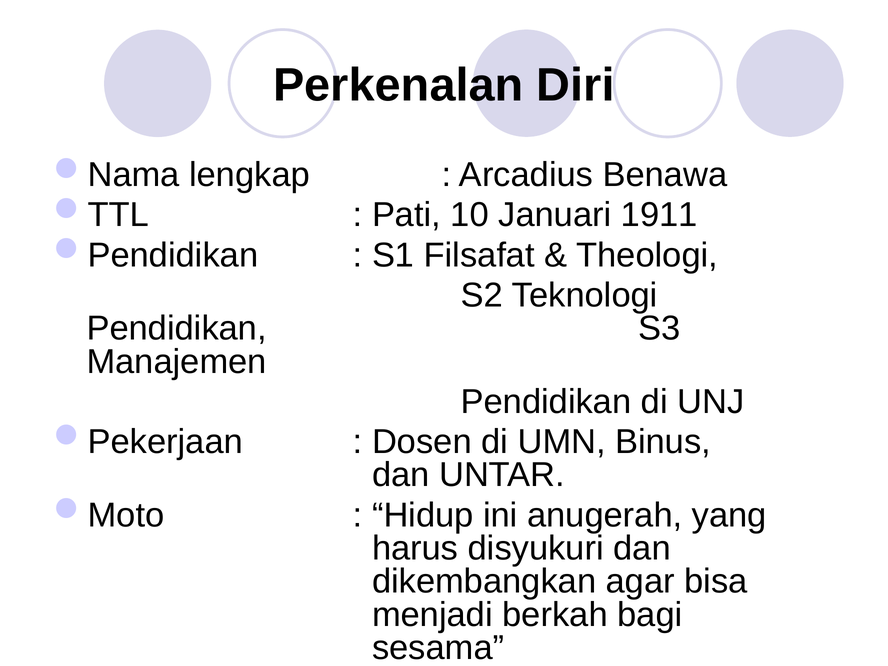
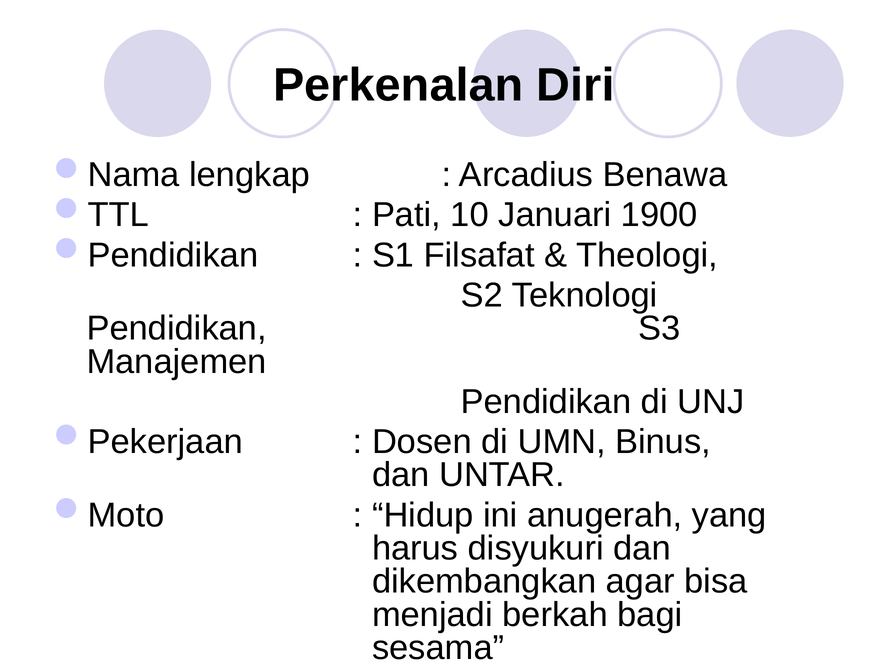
1911: 1911 -> 1900 (659, 215)
